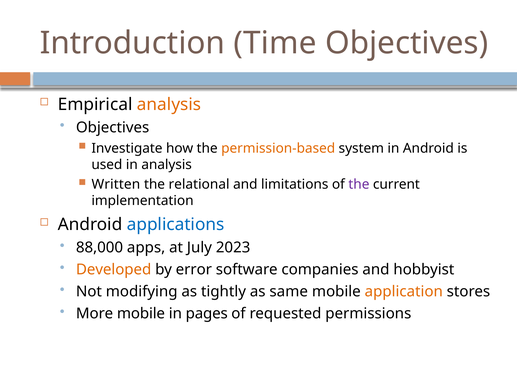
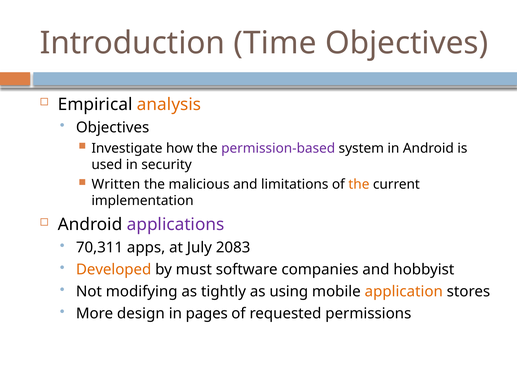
permission-based colour: orange -> purple (278, 148)
in analysis: analysis -> security (167, 165)
relational: relational -> malicious (199, 185)
the colour: purple -> orange (359, 185)
applications colour: blue -> purple (176, 225)
88,000: 88,000 -> 70,311 (99, 248)
2023: 2023 -> 2083 (233, 248)
error: error -> must (194, 270)
same: same -> using (289, 292)
More mobile: mobile -> design (141, 314)
